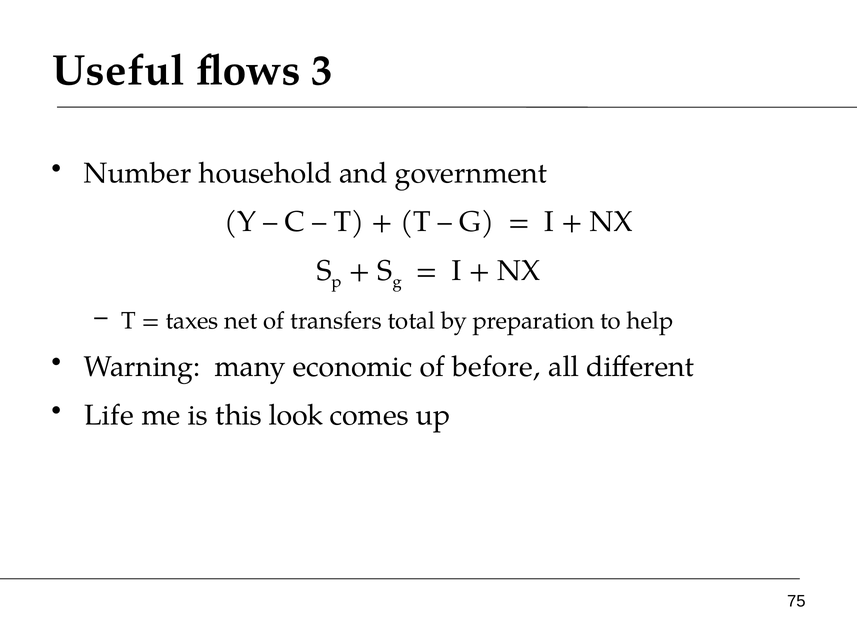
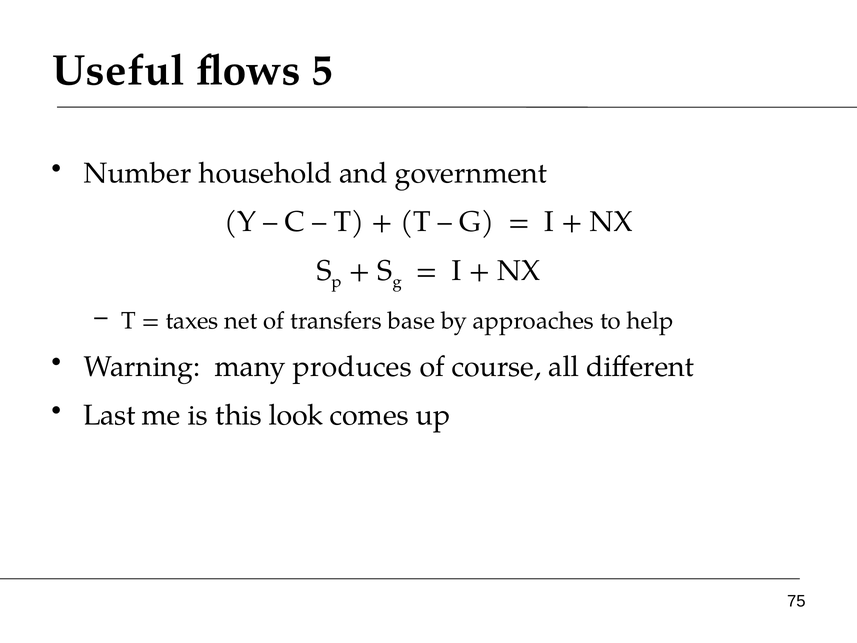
3: 3 -> 5 (322, 71)
total: total -> base (411, 321)
preparation: preparation -> approaches (533, 321)
economic: economic -> produces (352, 367)
before: before -> course (496, 367)
Life: Life -> Last (109, 415)
